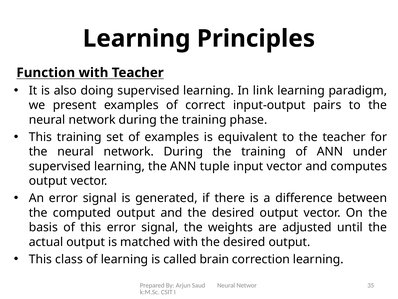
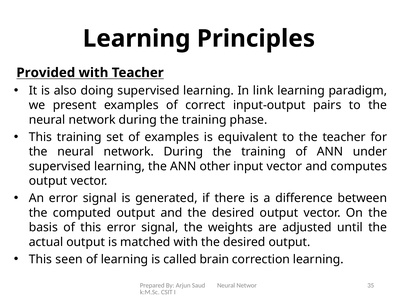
Function: Function -> Provided (46, 73)
tuple: tuple -> other (215, 166)
class: class -> seen (69, 259)
